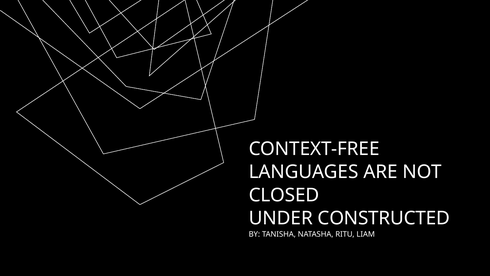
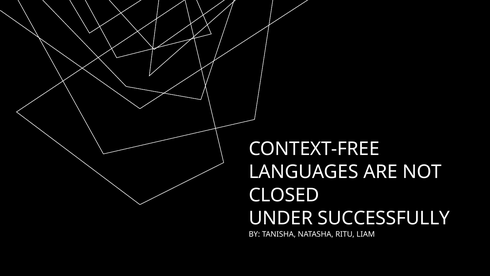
CONSTRUCTED: CONSTRUCTED -> SUCCESSFULLY (384, 218)
